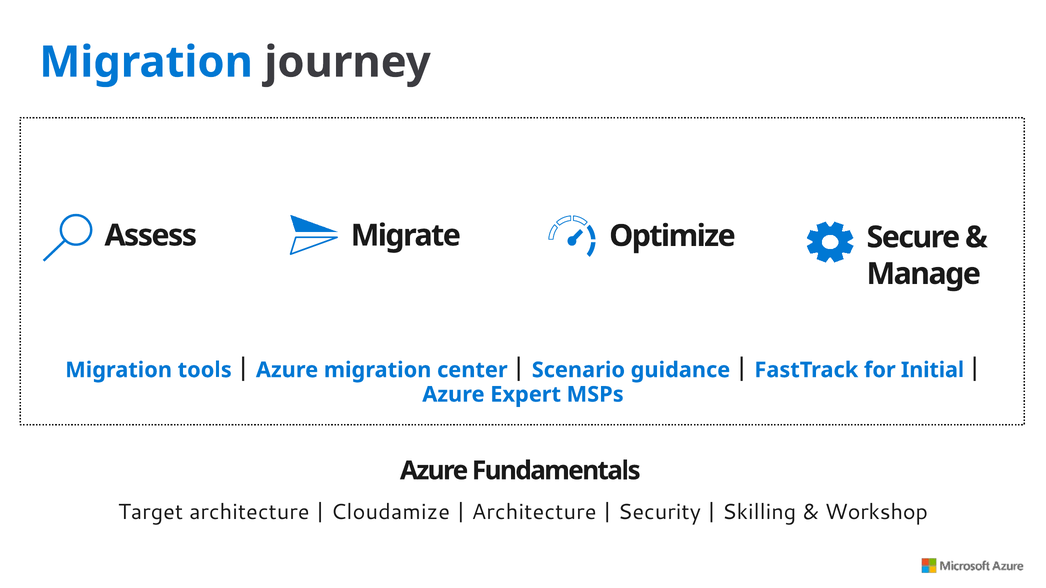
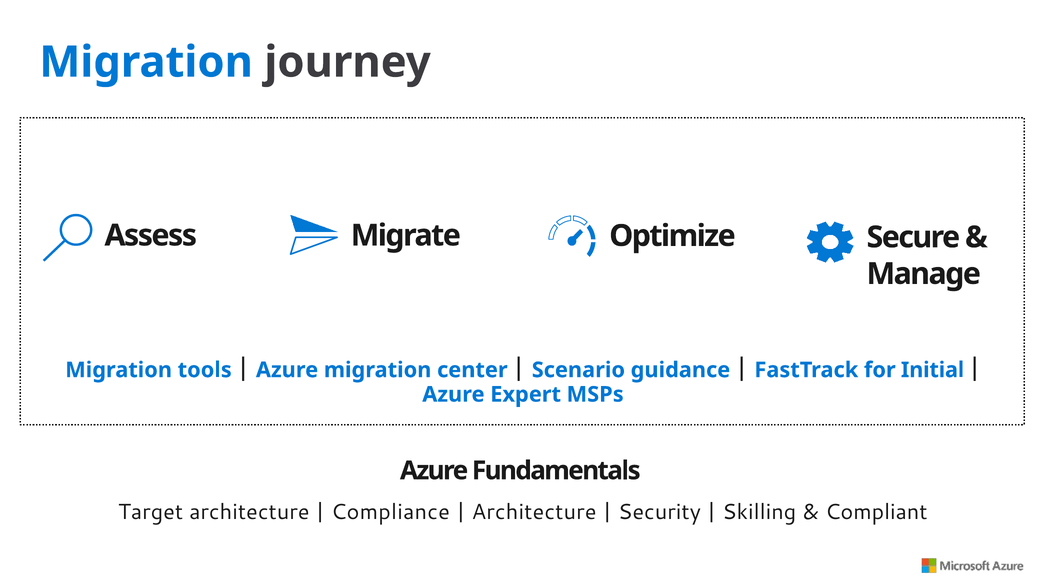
Cloudamize: Cloudamize -> Compliance (390, 512)
Workshop: Workshop -> Compliant (876, 512)
